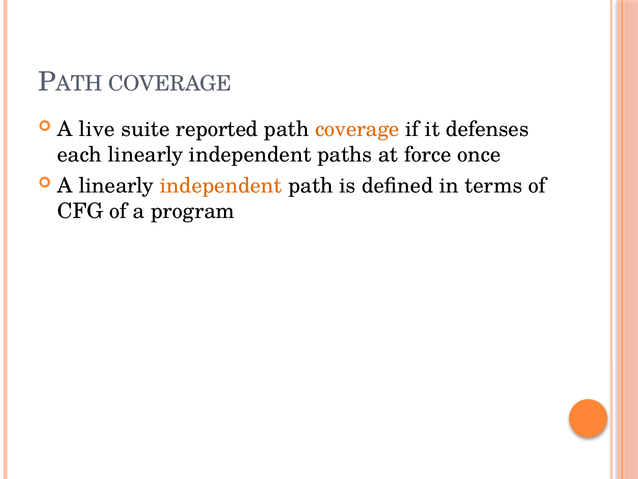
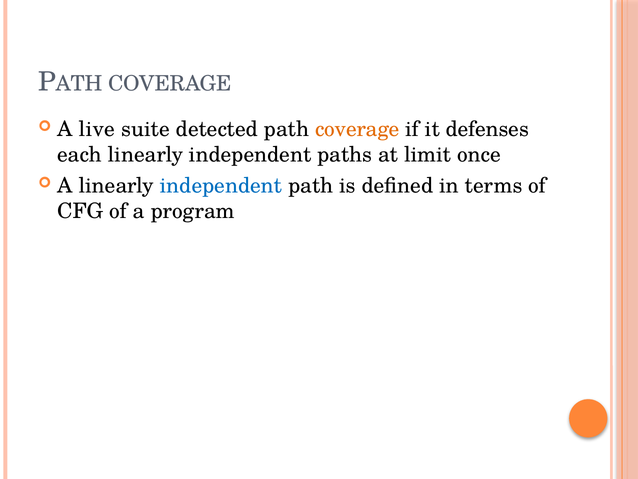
reported: reported -> detected (217, 129)
force: force -> limit (428, 155)
independent colour: orange -> blue (221, 185)
